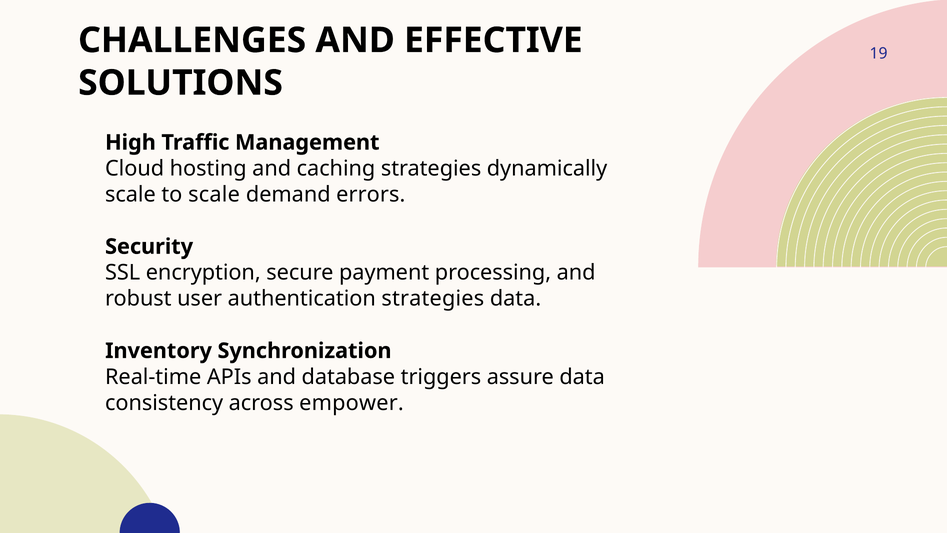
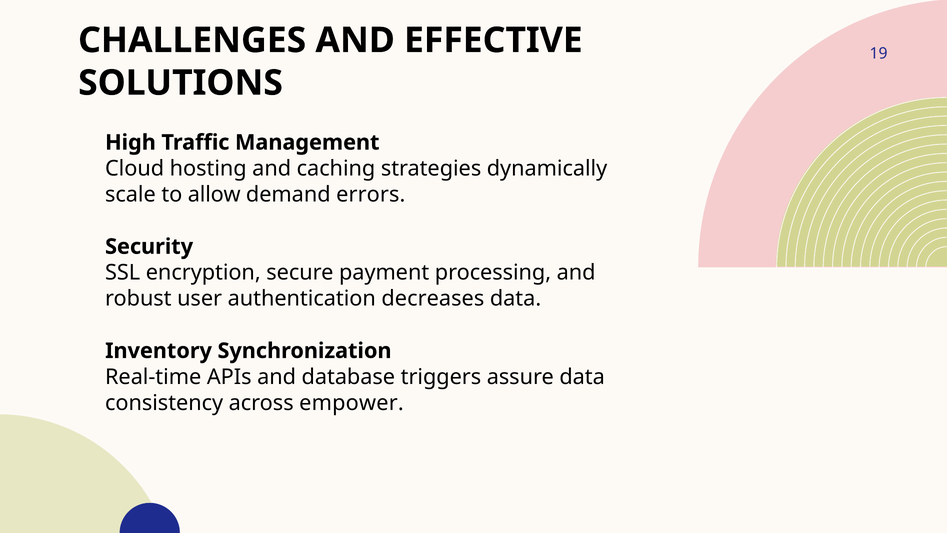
to scale: scale -> allow (214, 194)
authentication strategies: strategies -> decreases (433, 299)
